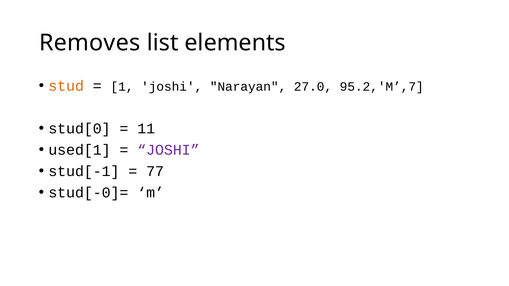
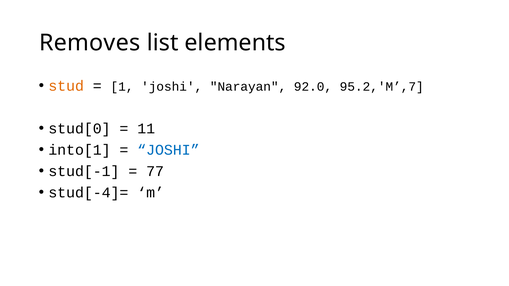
27.0: 27.0 -> 92.0 (313, 87)
used[1: used[1 -> into[1 (79, 150)
JOSHI colour: purple -> blue (168, 150)
stud[-0]=: stud[-0]= -> stud[-4]= (88, 193)
